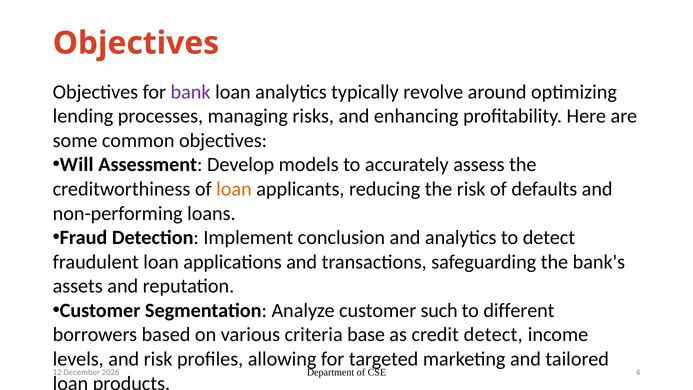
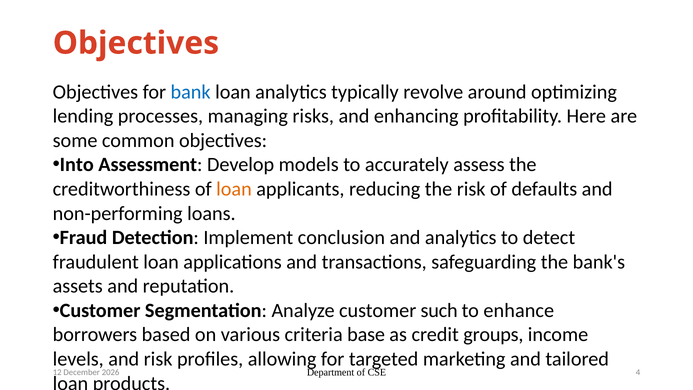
bank colour: purple -> blue (191, 92)
Will: Will -> Into (77, 165)
different: different -> enhance (519, 310)
credit detect: detect -> groups (493, 335)
